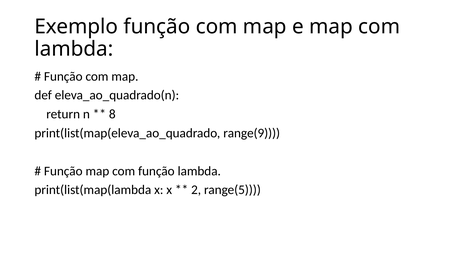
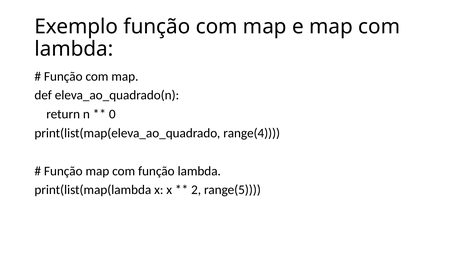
8: 8 -> 0 (112, 114)
range(9: range(9 -> range(4 (252, 133)
